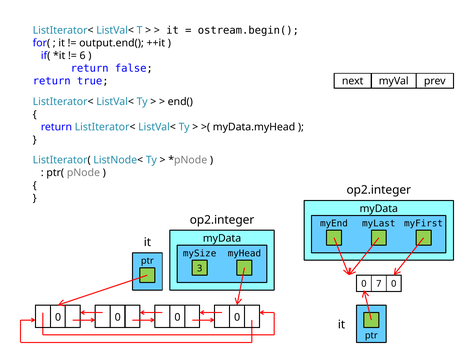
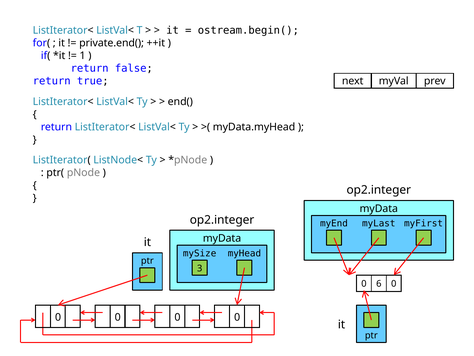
output.end(: output.end( -> private.end( (112, 43)
6: 6 -> 1 (83, 56)
7: 7 -> 6 (379, 283)
